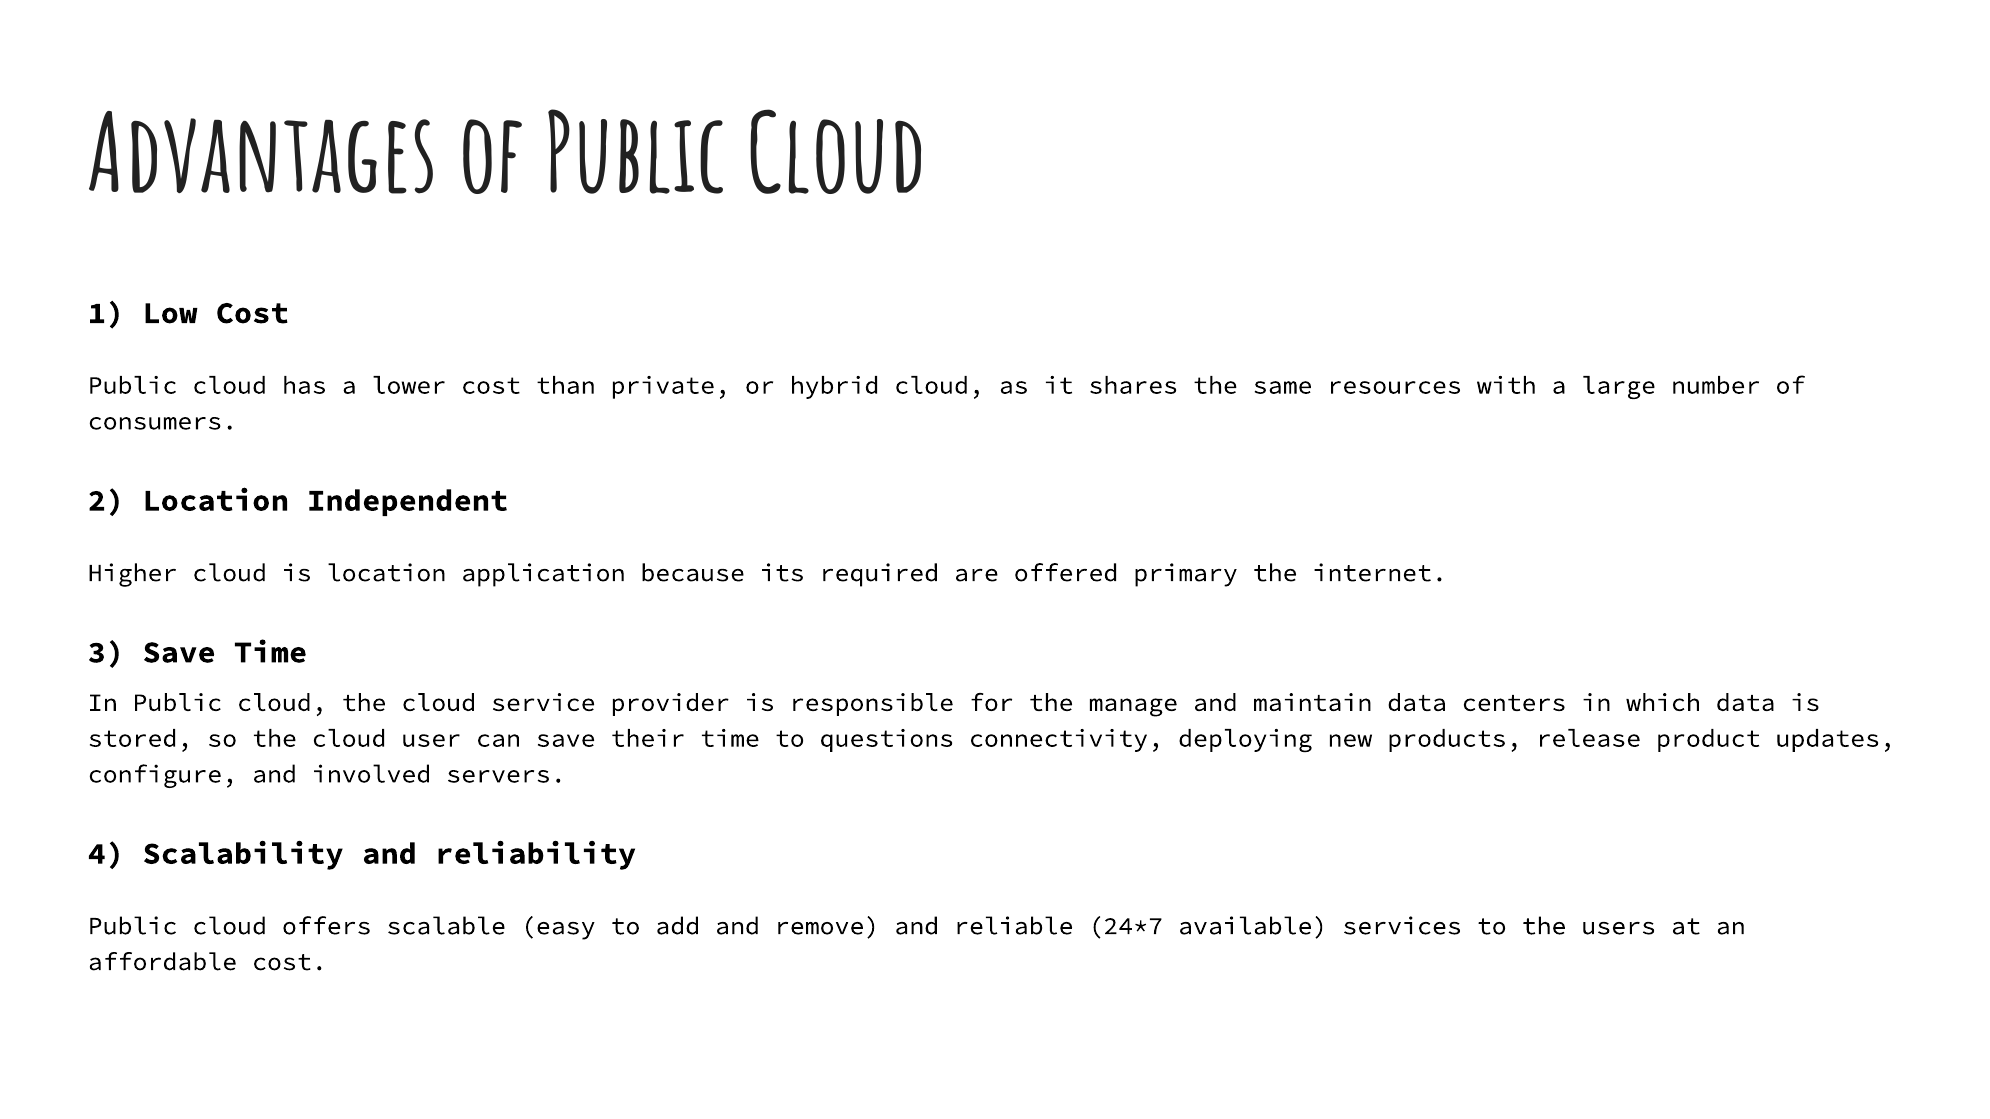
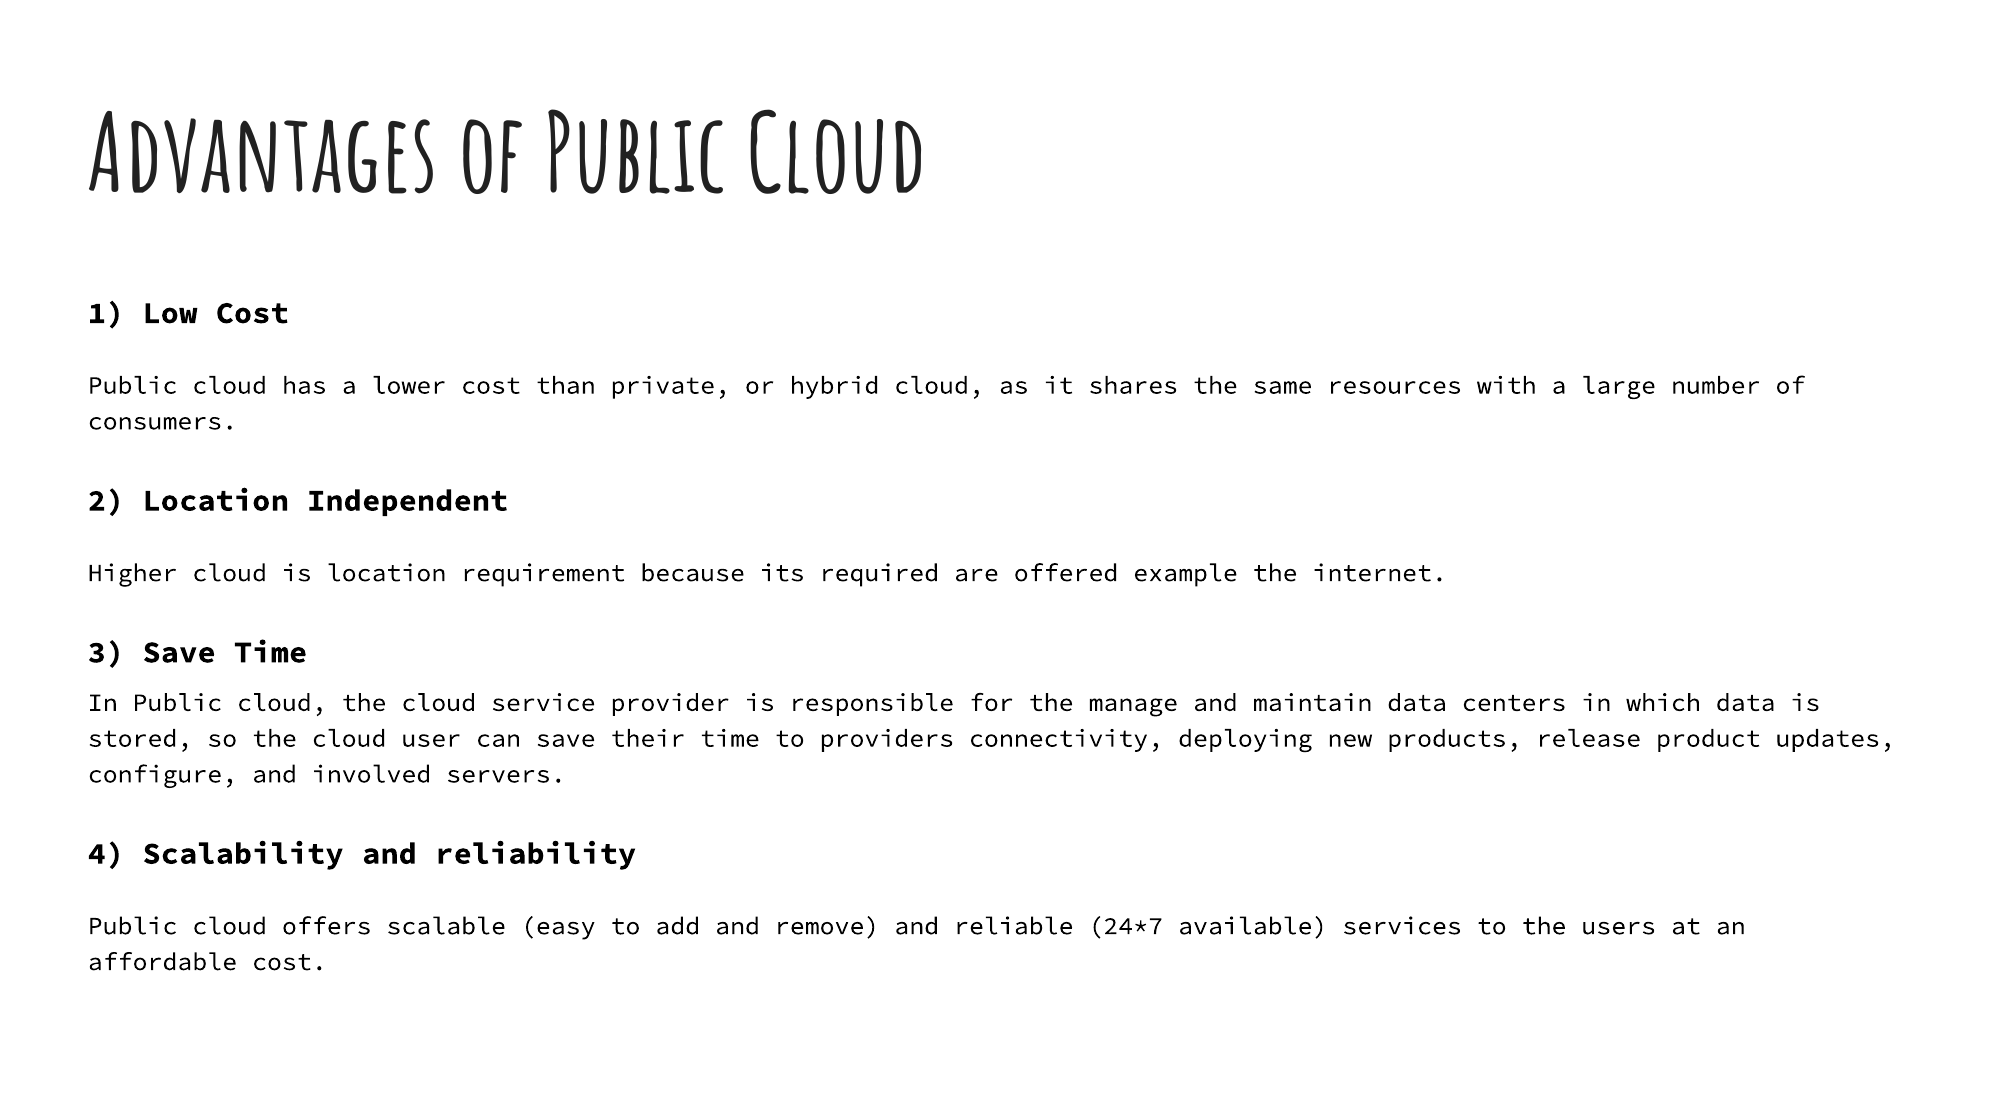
application: application -> requirement (543, 573)
primary: primary -> example (1186, 573)
questions: questions -> providers (887, 739)
